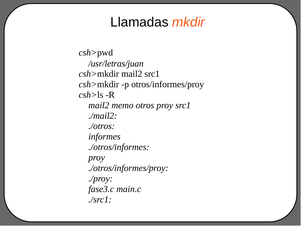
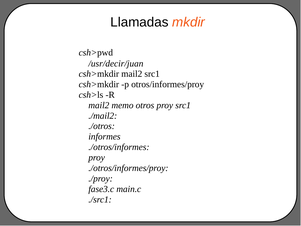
/usr/letras/juan: /usr/letras/juan -> /usr/decir/juan (116, 63)
